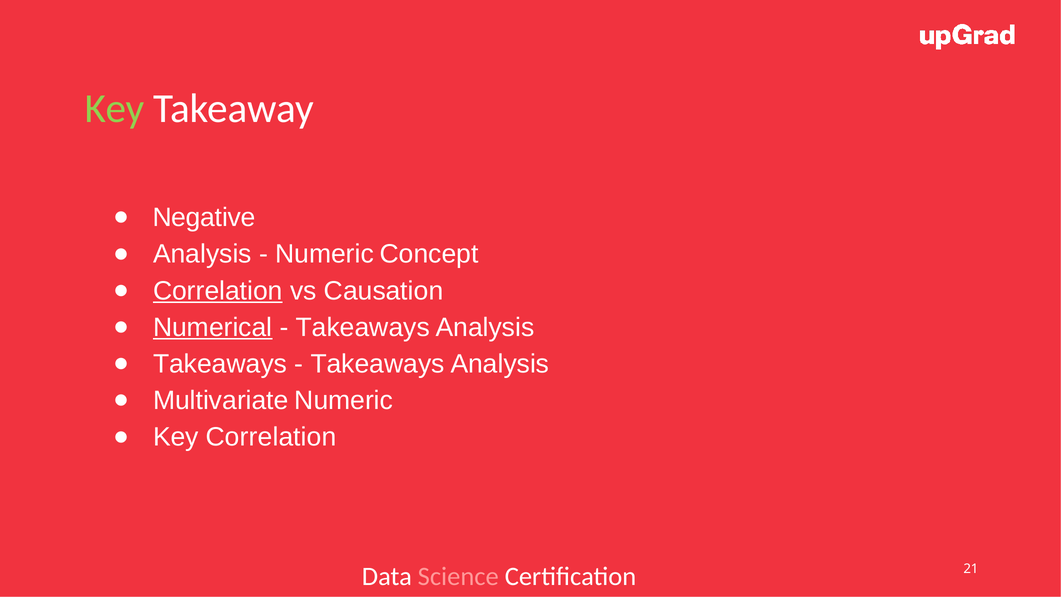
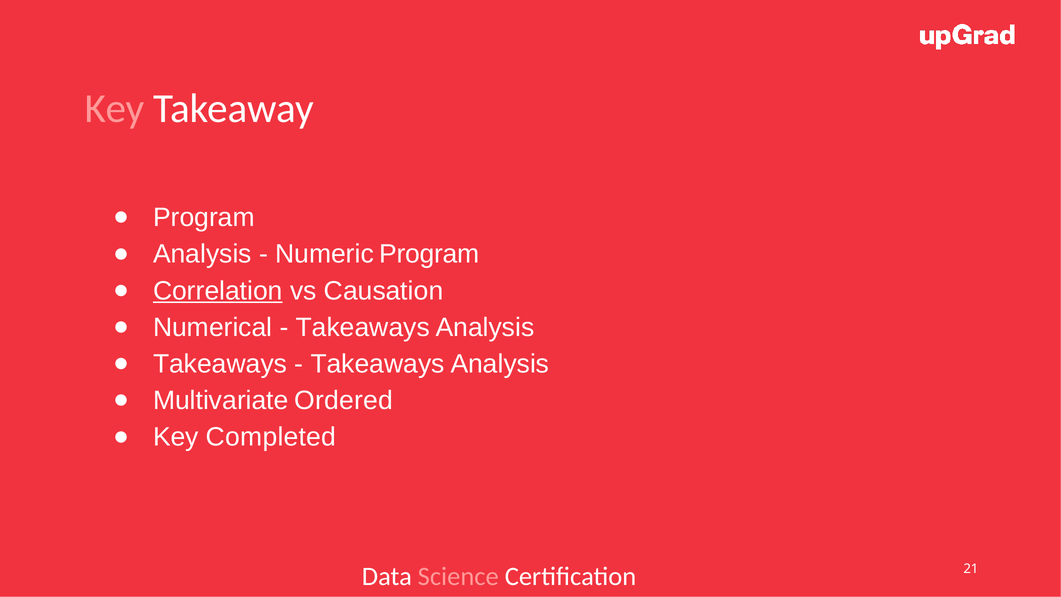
Key colour: light green -> pink (114, 109)
Negative: Negative -> Program (204, 218)
Numeric Concept: Concept -> Program (429, 254)
Numerical underline: present -> none (213, 327)
Multivariate Numeric: Numeric -> Ordered (344, 401)
Key Correlation: Correlation -> Completed (271, 437)
